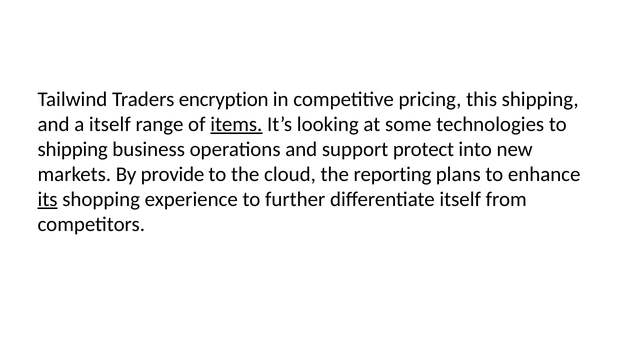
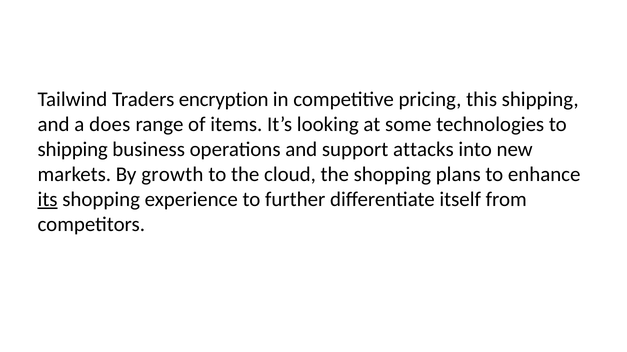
a itself: itself -> does (110, 125)
items underline: present -> none (236, 125)
protect: protect -> attacks (423, 150)
provide: provide -> growth (172, 175)
the reporting: reporting -> shopping (392, 175)
